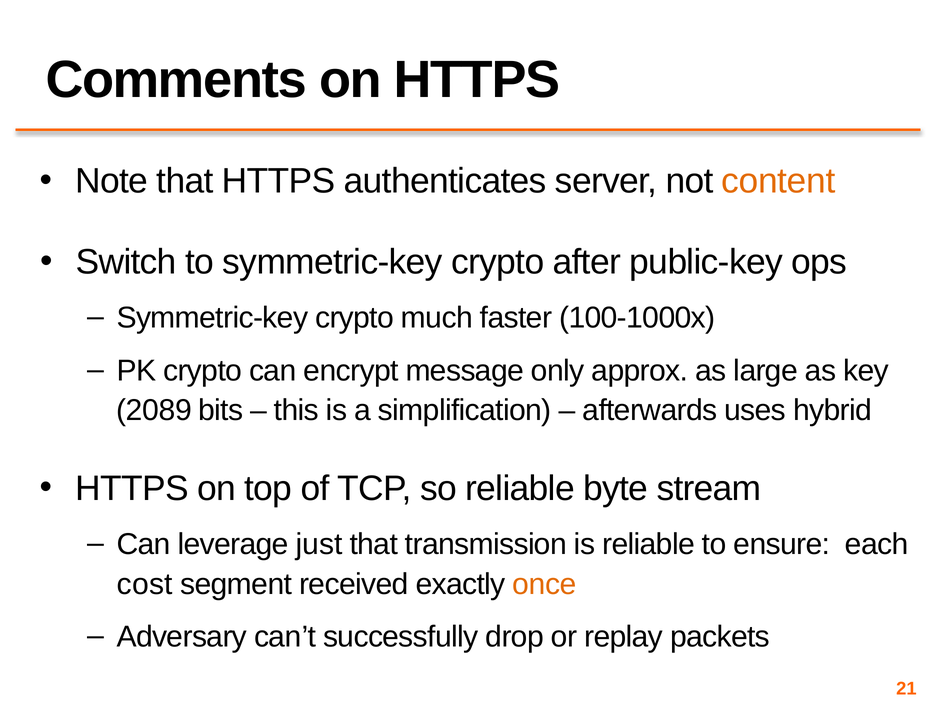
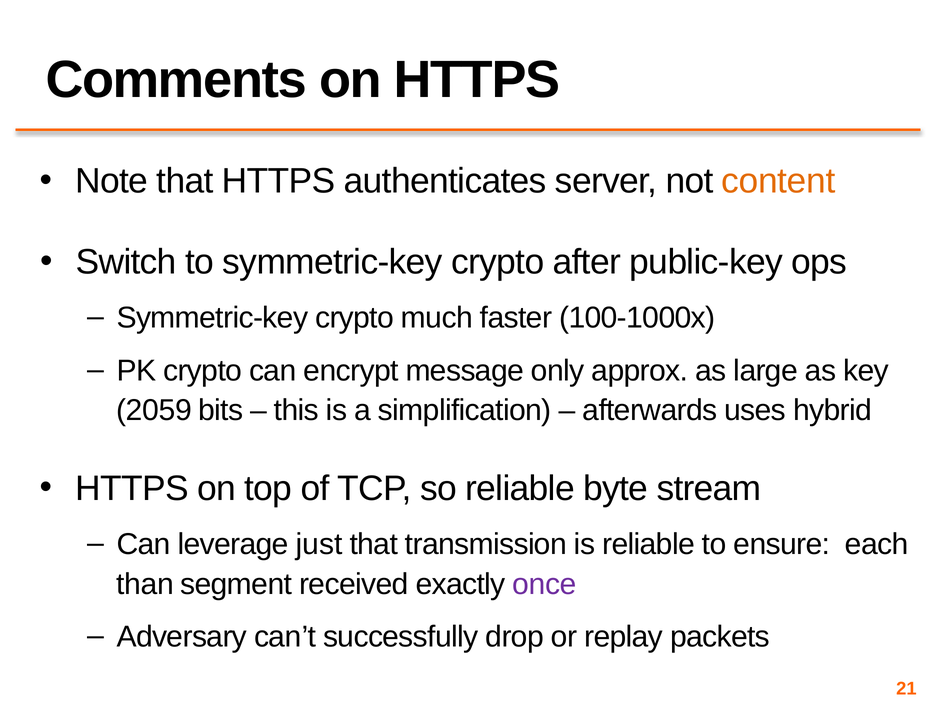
2089: 2089 -> 2059 (154, 411)
cost: cost -> than (145, 584)
once colour: orange -> purple (544, 584)
